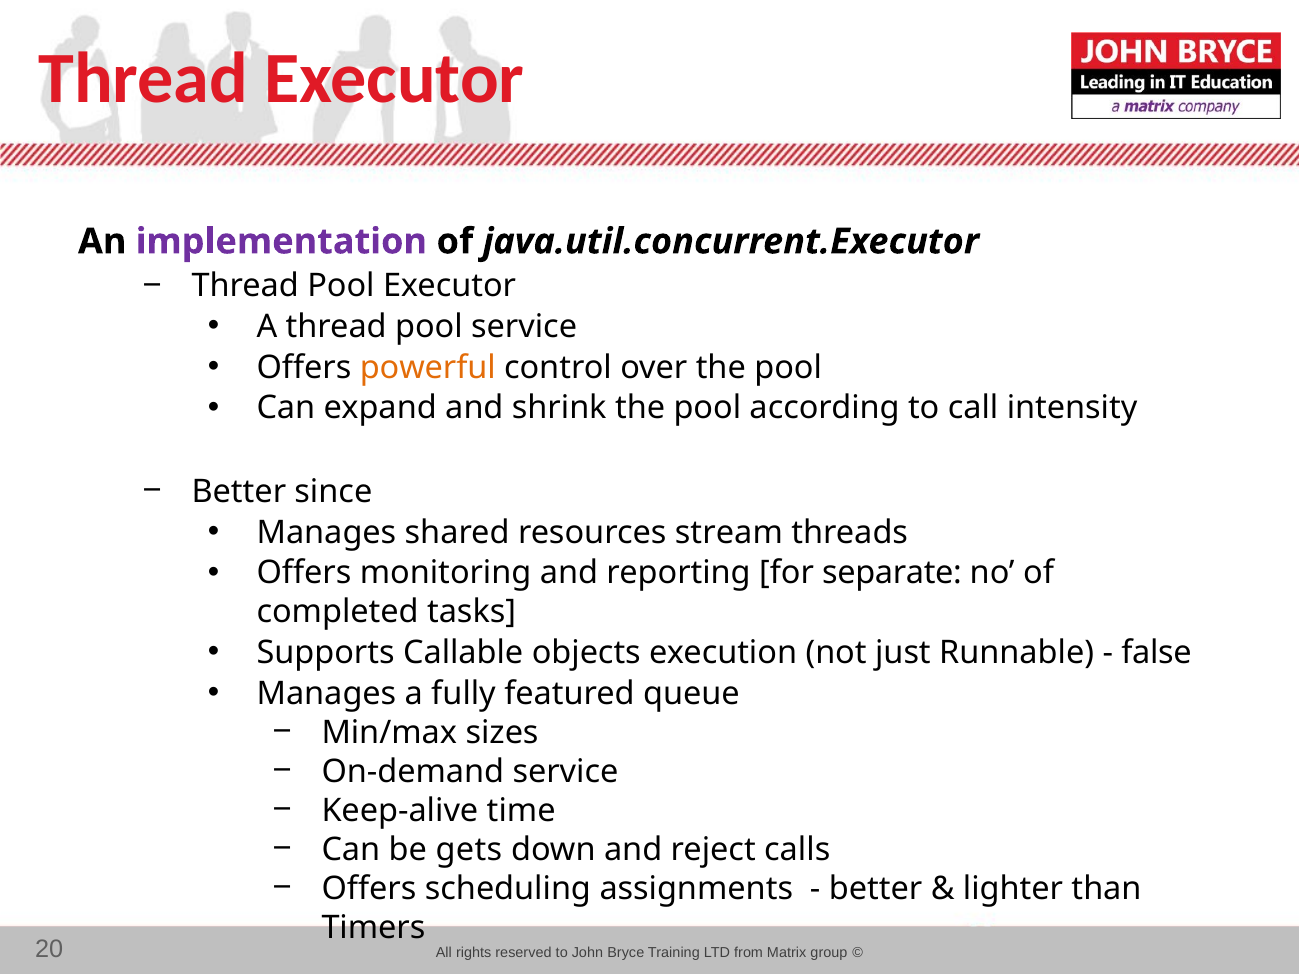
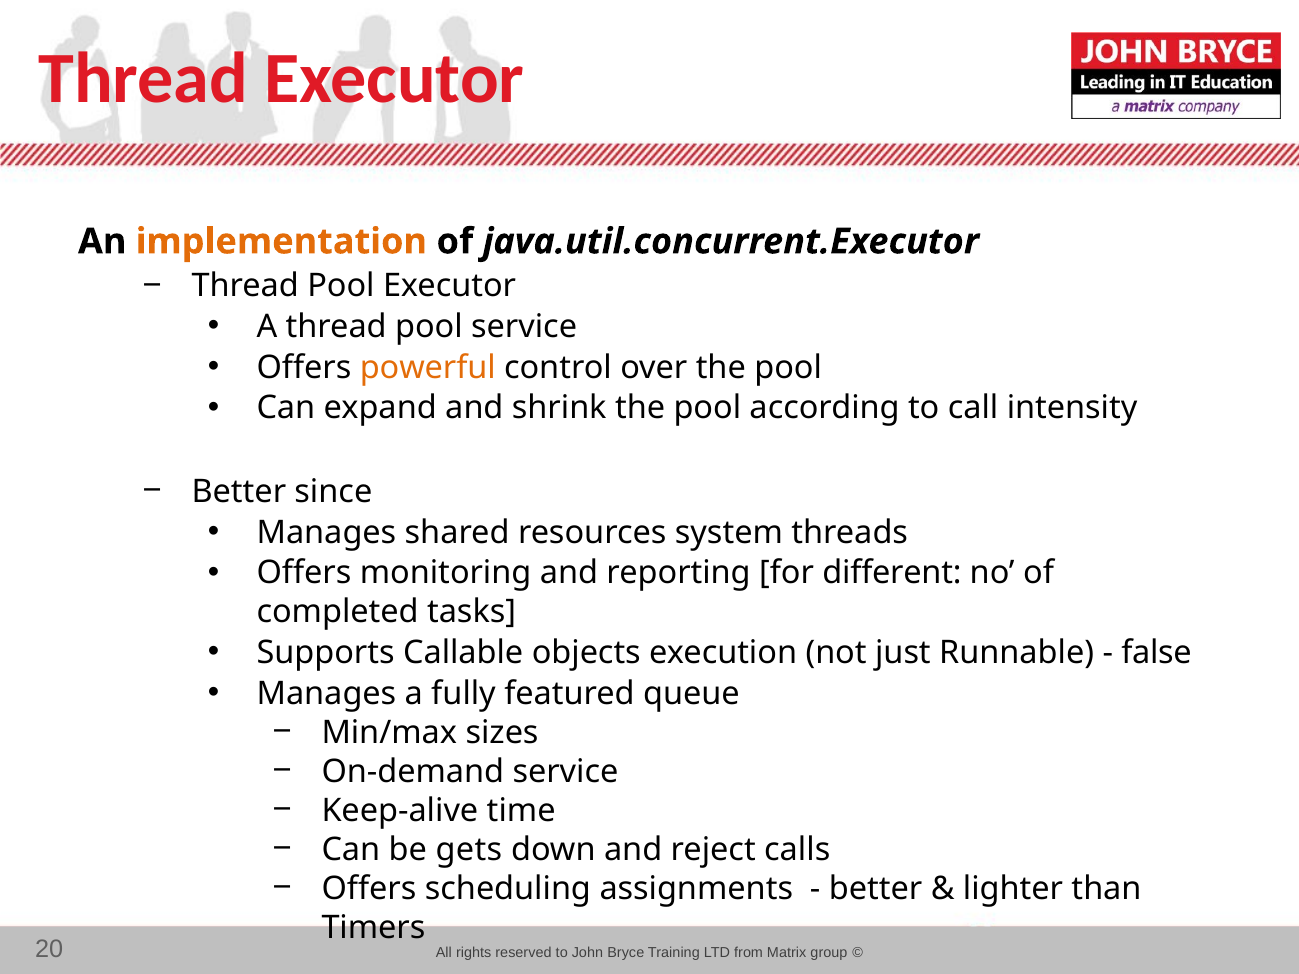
implementation colour: purple -> orange (281, 242)
stream: stream -> system (729, 533)
separate: separate -> different (892, 573)
